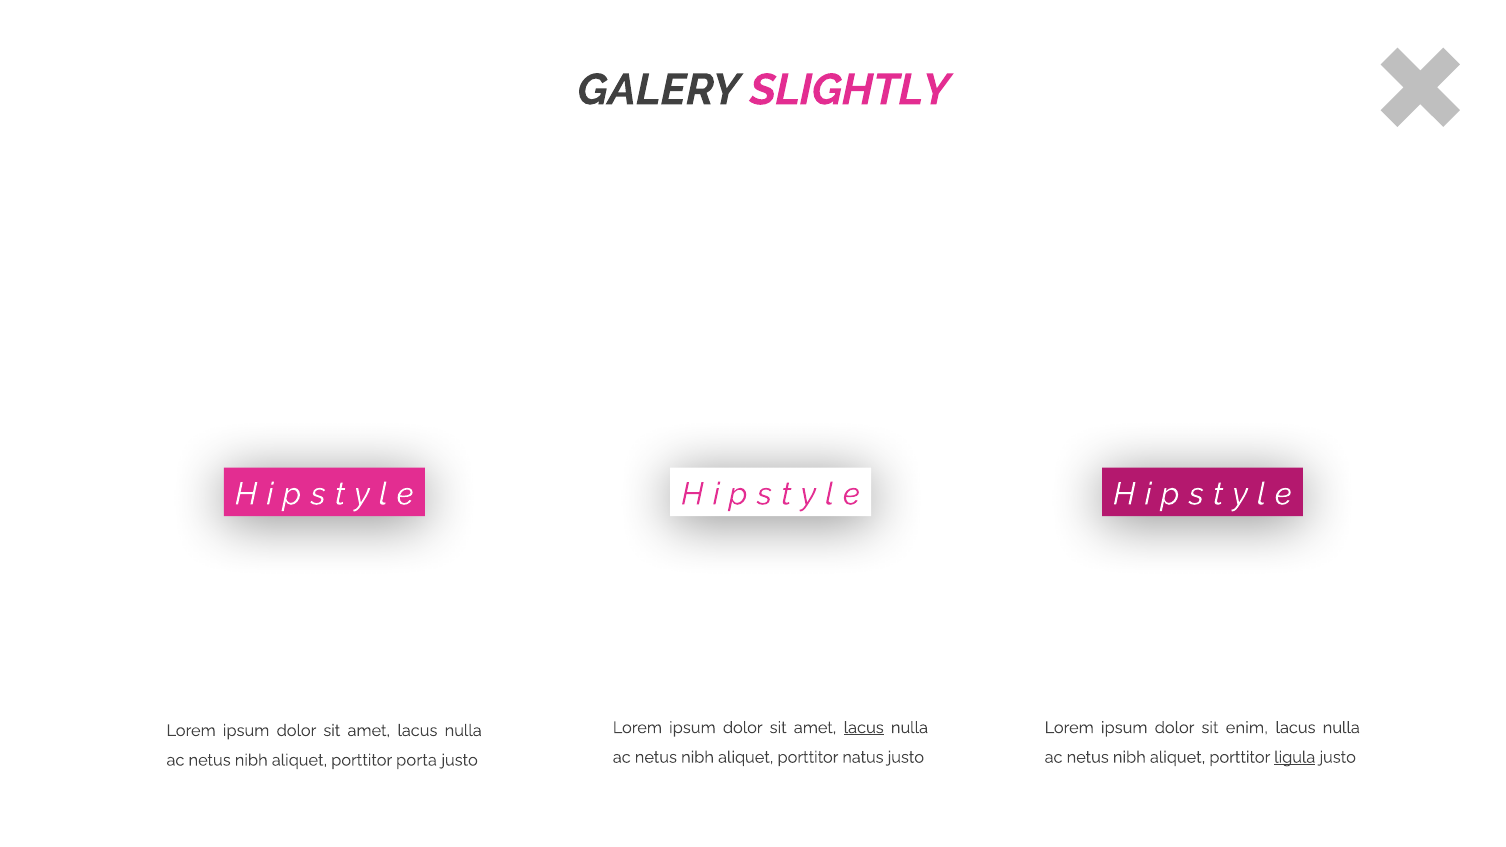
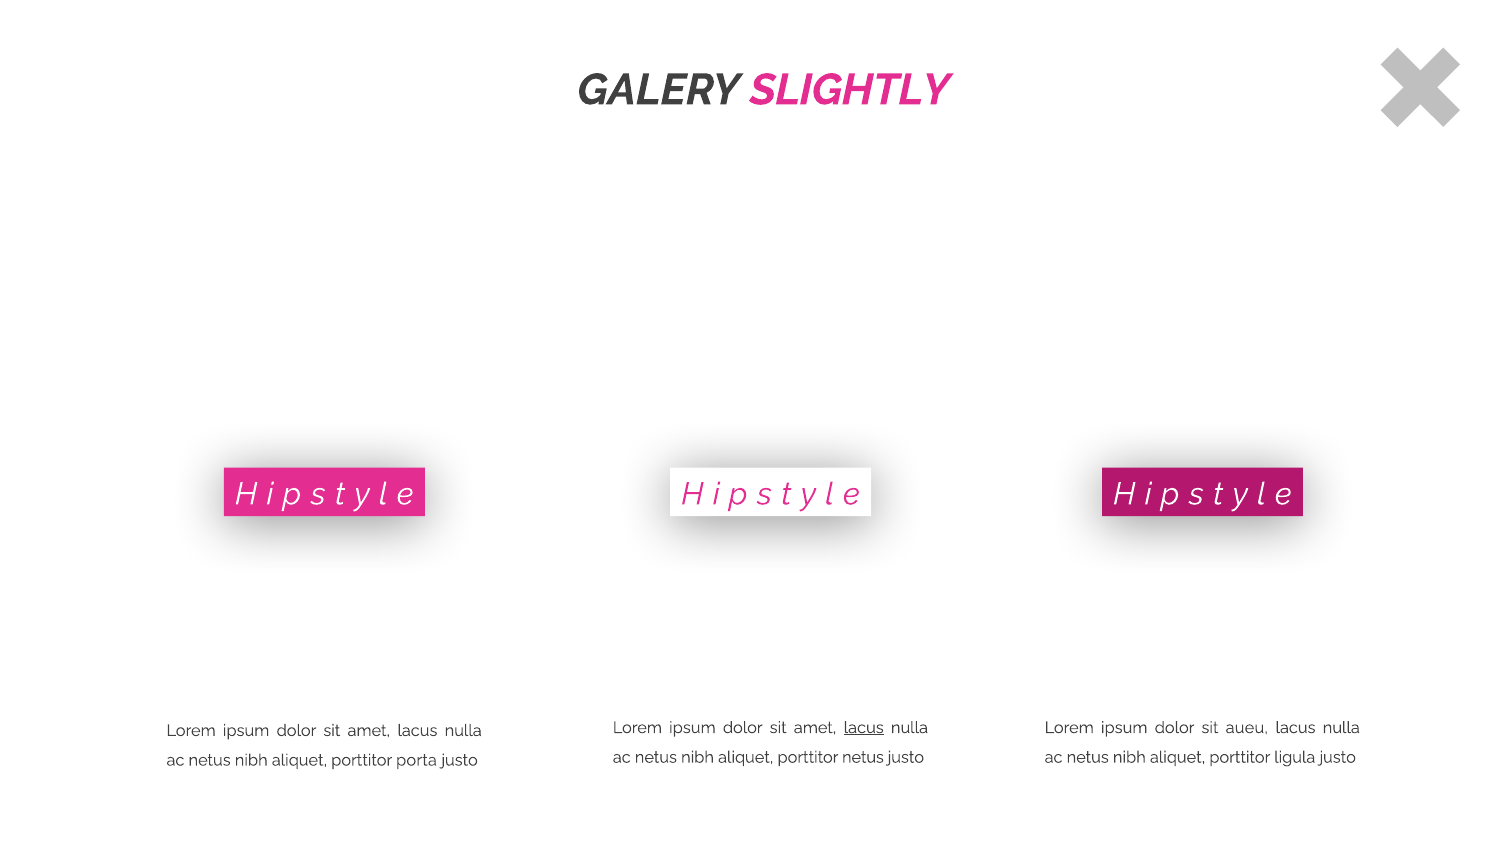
enim: enim -> aueu (1247, 728)
porttitor natus: natus -> netus (863, 757)
ligula underline: present -> none (1295, 757)
